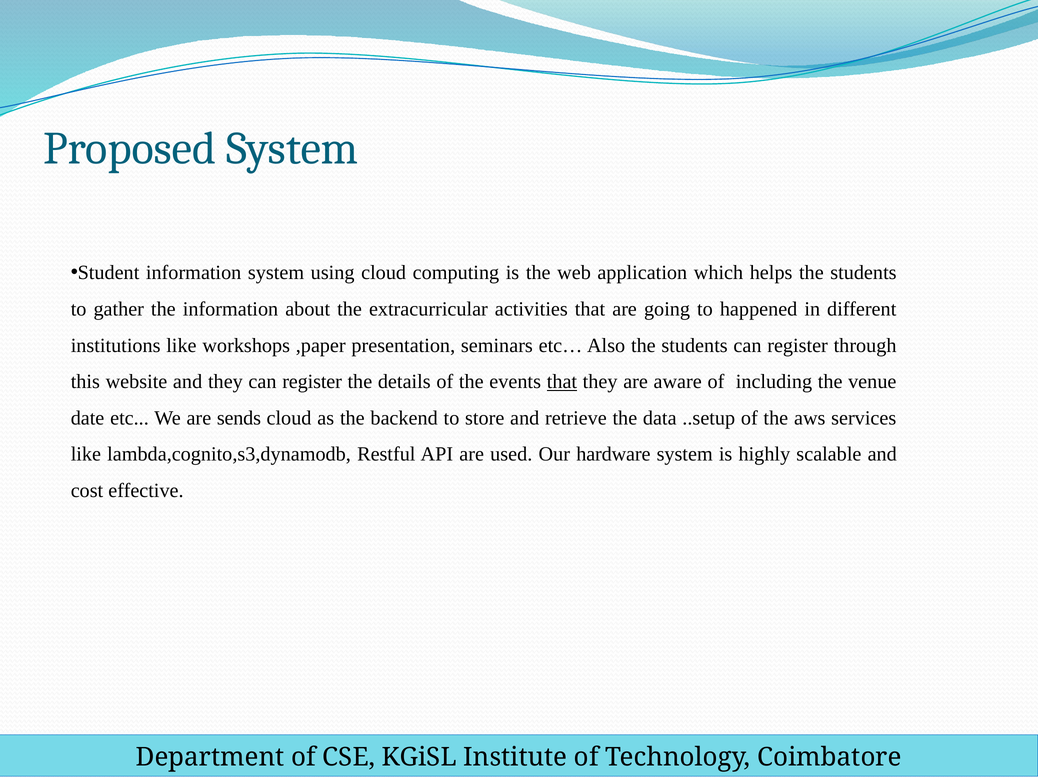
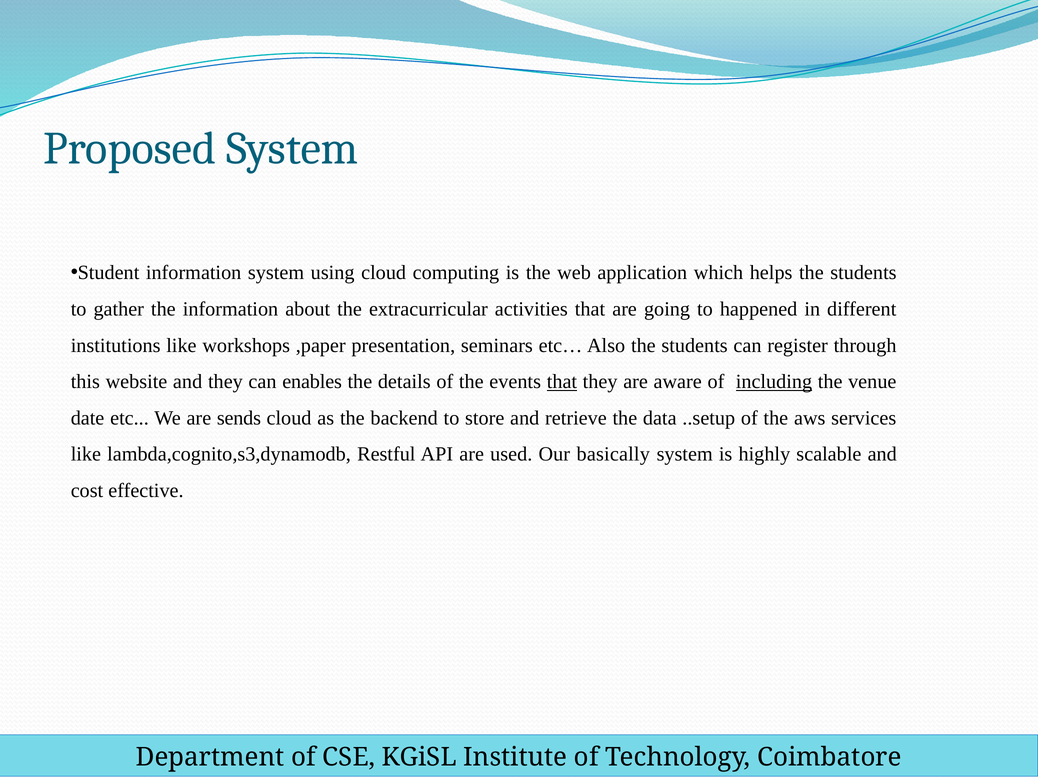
they can register: register -> enables (312, 382)
including underline: none -> present (774, 382)
hardware: hardware -> basically (613, 455)
